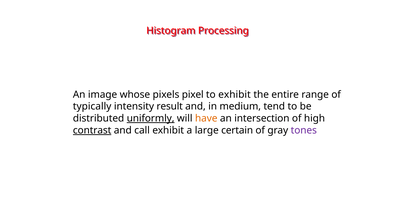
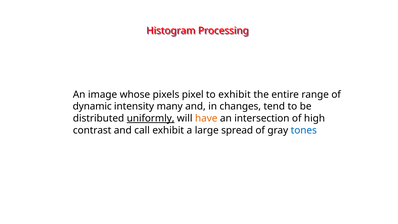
typically: typically -> dynamic (92, 106)
result: result -> many (170, 106)
medium: medium -> changes (240, 106)
contrast underline: present -> none (92, 130)
certain: certain -> spread (237, 130)
tones colour: purple -> blue (304, 130)
